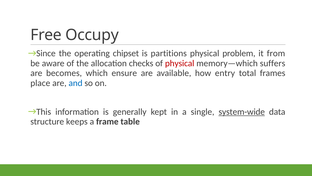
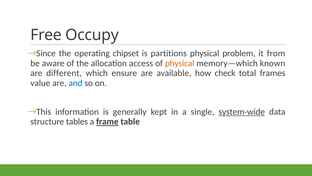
checks: checks -> access (141, 63)
physical colour: red -> orange (180, 63)
suffers: suffers -> known (273, 63)
becomes: becomes -> different (64, 73)
entry: entry -> check (225, 73)
place: place -> value (40, 83)
keeps: keeps -> tables (77, 121)
frame underline: none -> present (107, 121)
